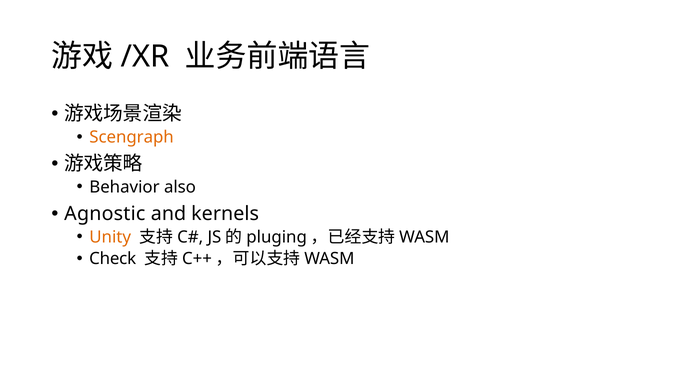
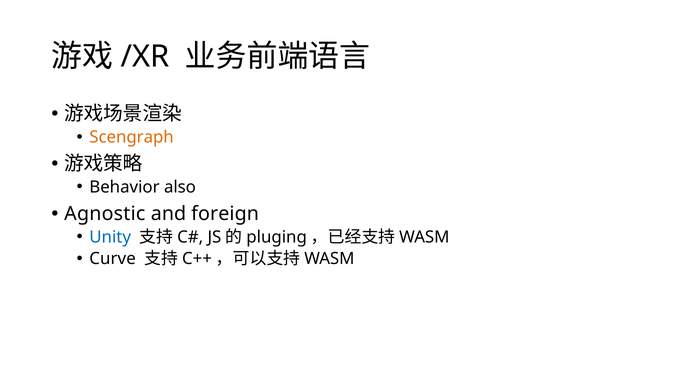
kernels: kernels -> foreign (225, 214)
Unity colour: orange -> blue (110, 237)
Check: Check -> Curve (113, 259)
